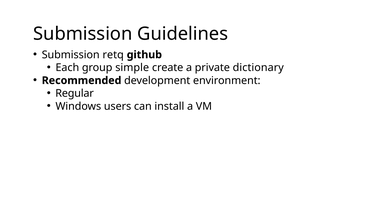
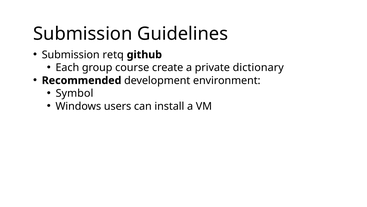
simple: simple -> course (132, 67)
Regular: Regular -> Symbol (74, 93)
